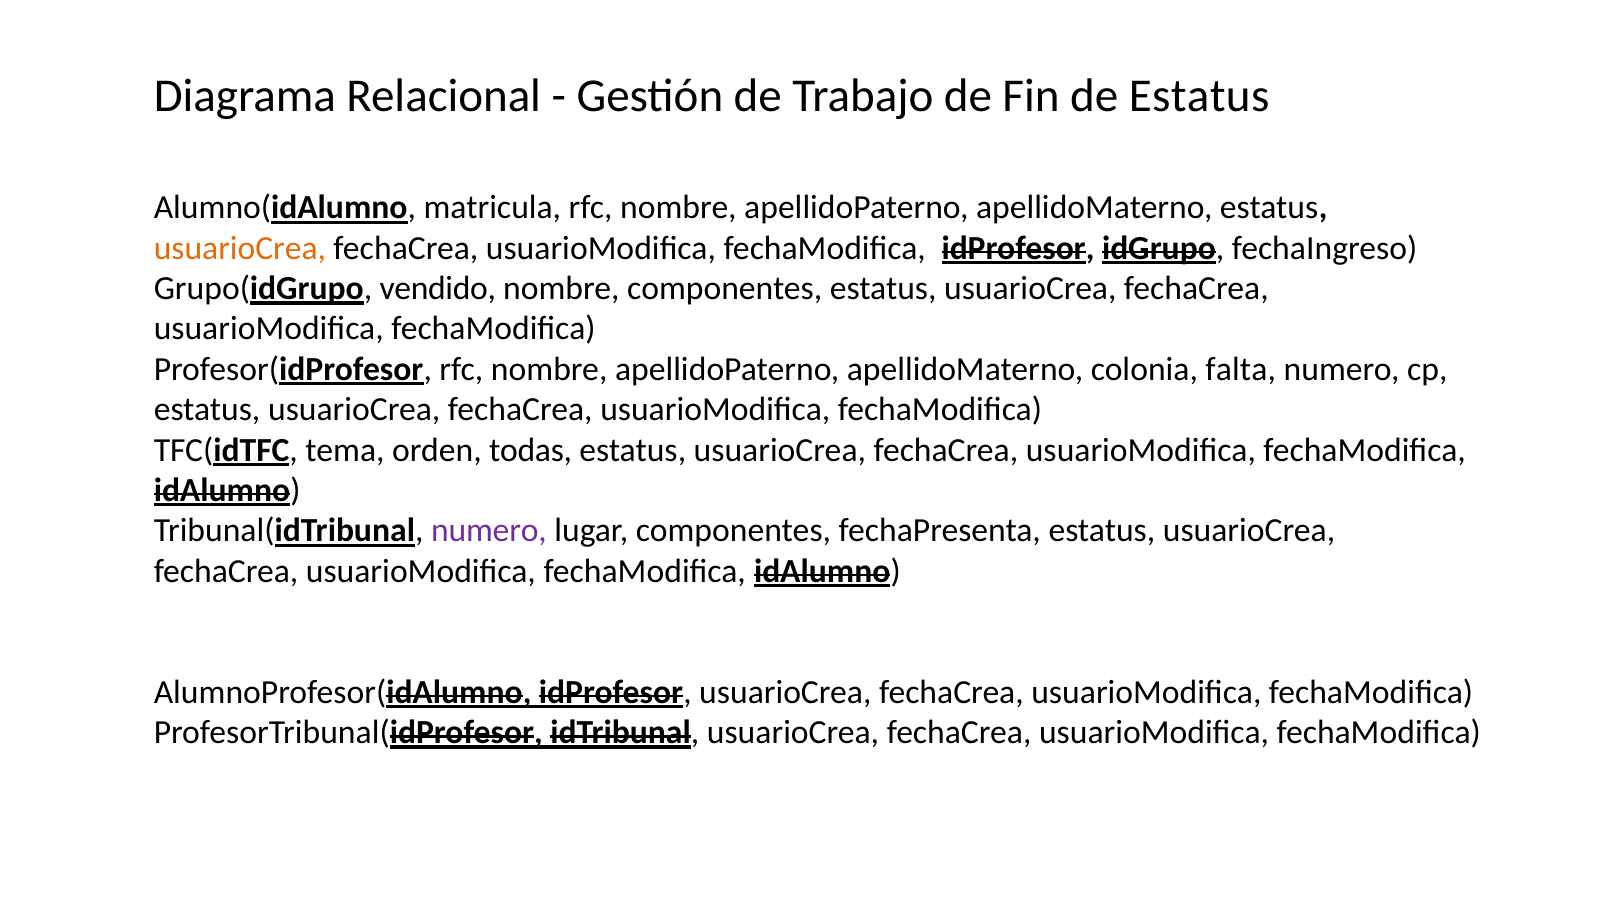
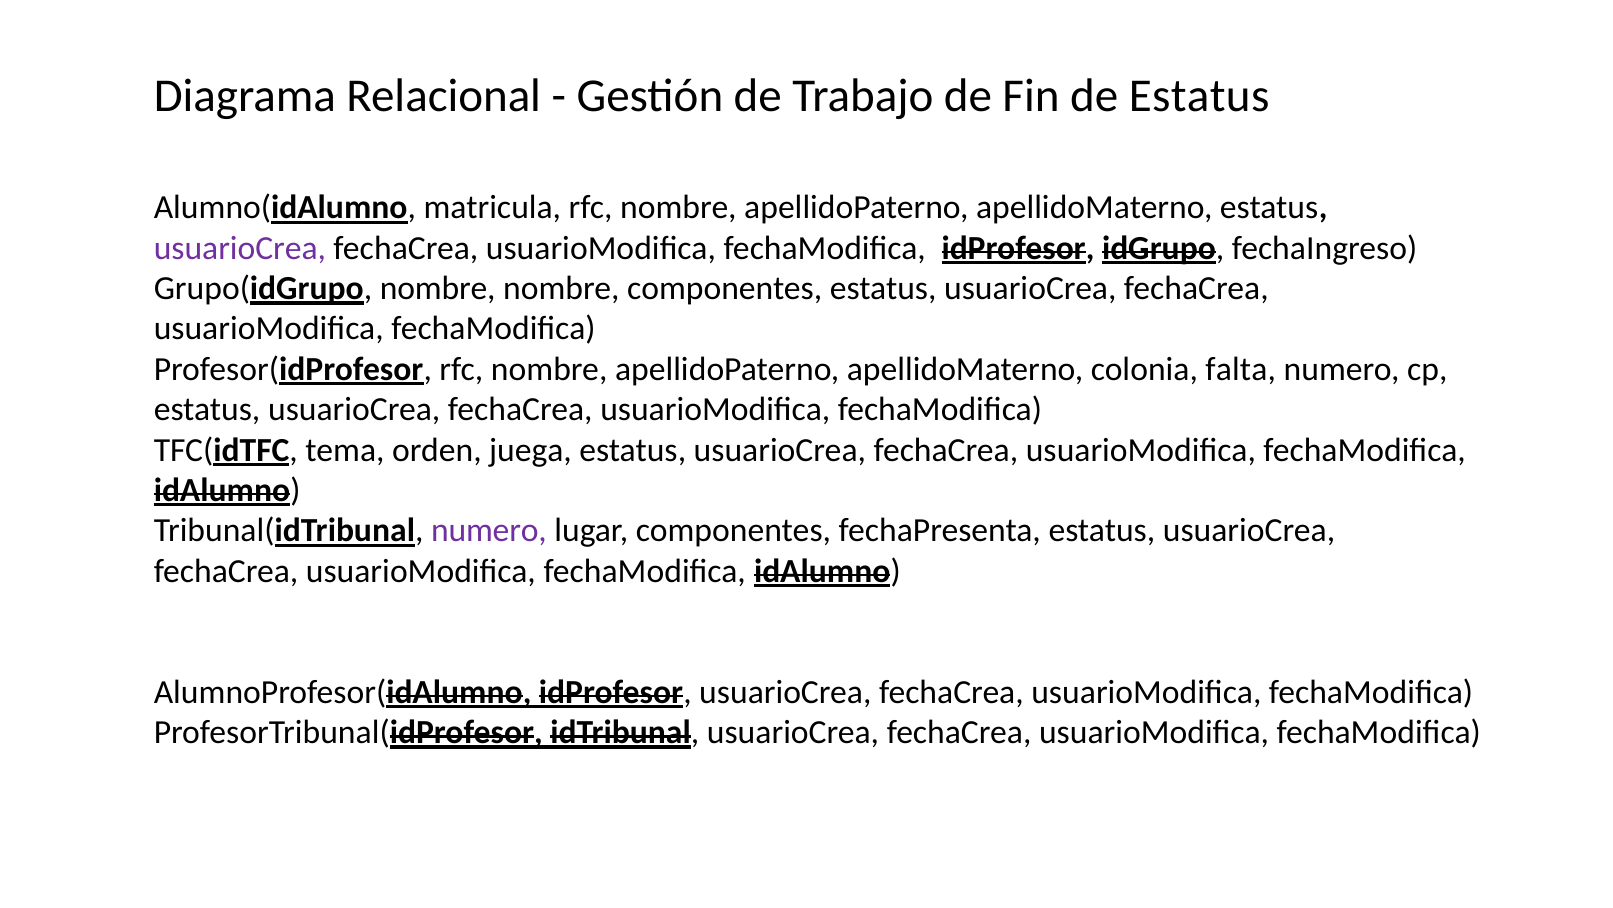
usuarioCrea colour: orange -> purple (240, 248)
Grupo(idGrupo vendido: vendido -> nombre (438, 288)
todas: todas -> juega (530, 450)
